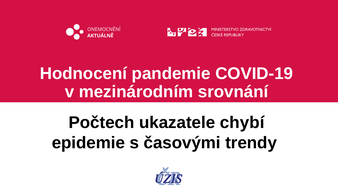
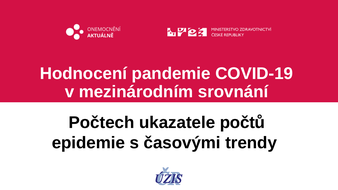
chybí: chybí -> počtů (242, 123)
